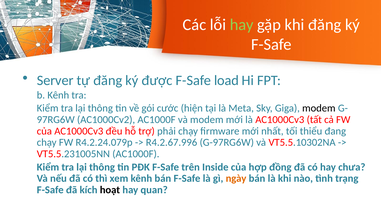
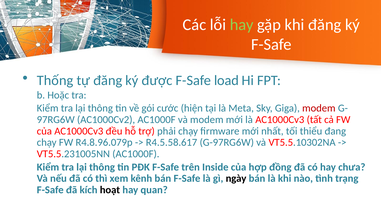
Server: Server -> Thống (55, 80)
b Kênh: Kênh -> Hoặc (58, 95)
modem colour: black -> red (319, 108)
R4.2.24.079p: R4.2.24.079p -> R4.8.96.079p (104, 143)
R4.2.67.996: R4.2.67.996 -> R4.5.58.617 (172, 143)
ngày colour: orange -> black (236, 179)
